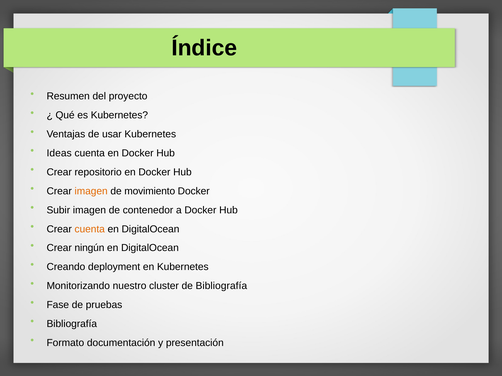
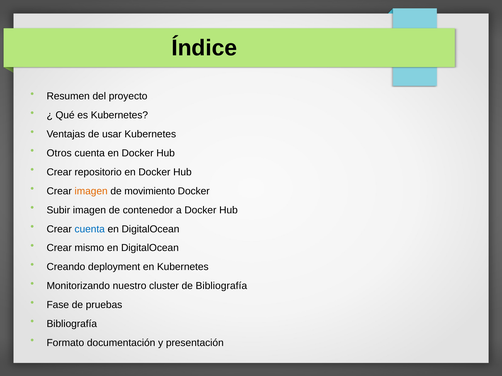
Ideas: Ideas -> Otros (59, 153)
cuenta colour: orange -> blue (90, 229)
ningún: ningún -> mismo (89, 248)
